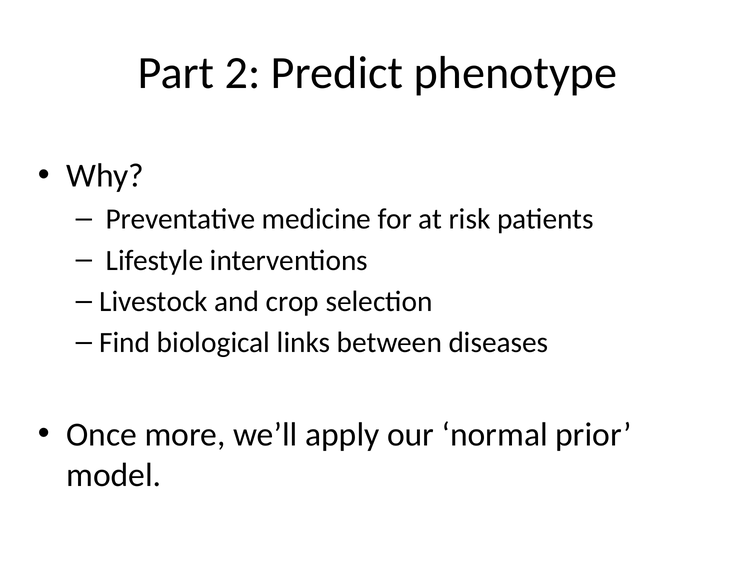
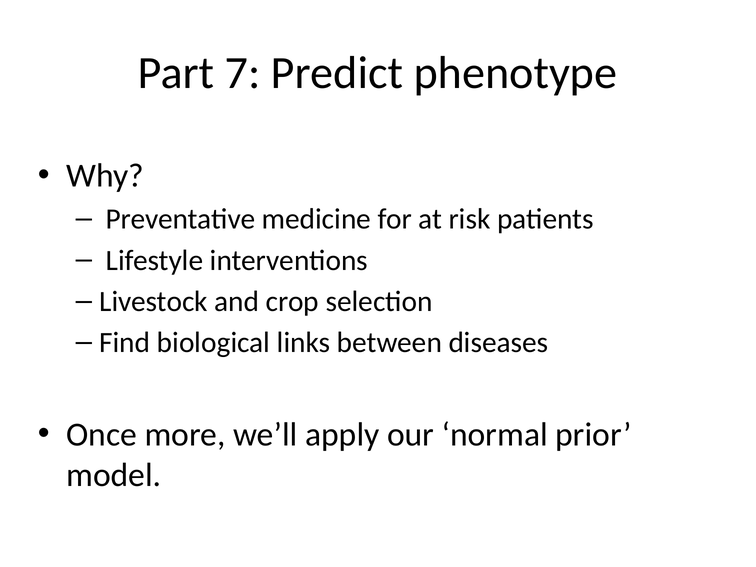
2: 2 -> 7 (243, 73)
